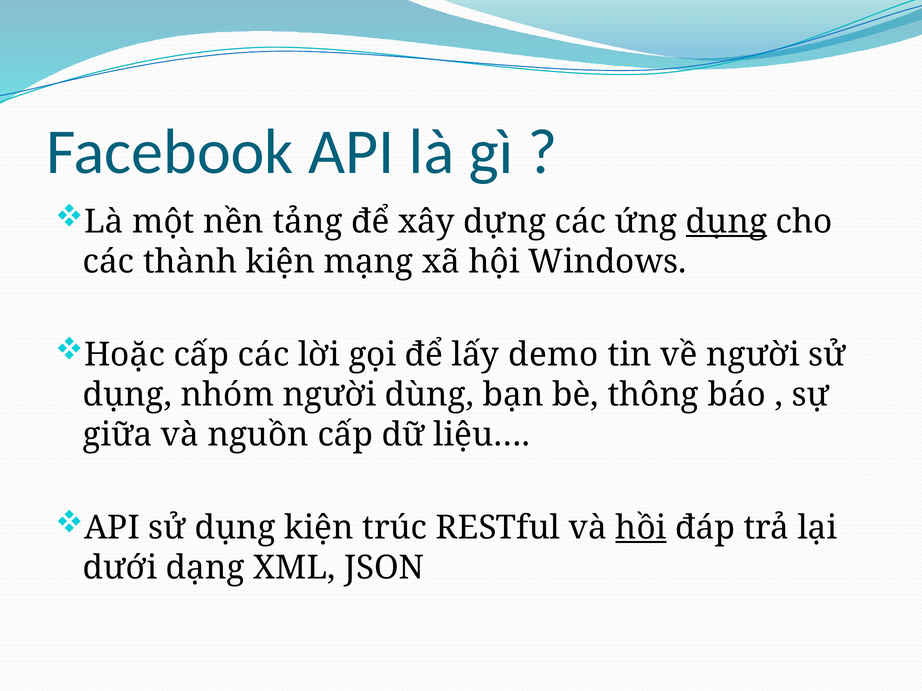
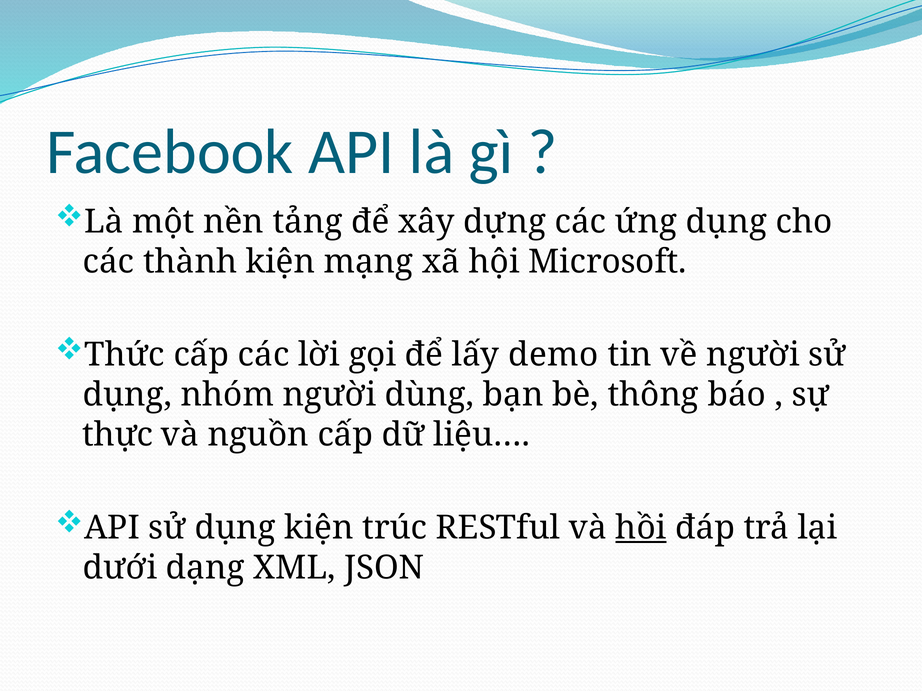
dụng underline: present -> none (726, 222)
Windows: Windows -> Microsoft (607, 262)
Hoặc: Hoặc -> Thức (124, 355)
giữa: giữa -> thực (118, 435)
